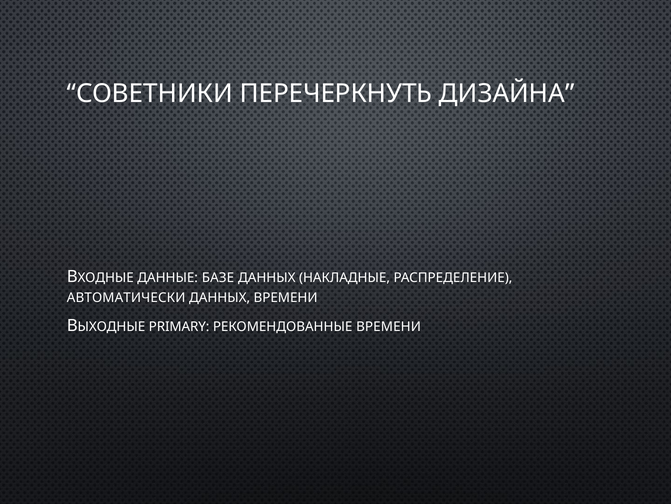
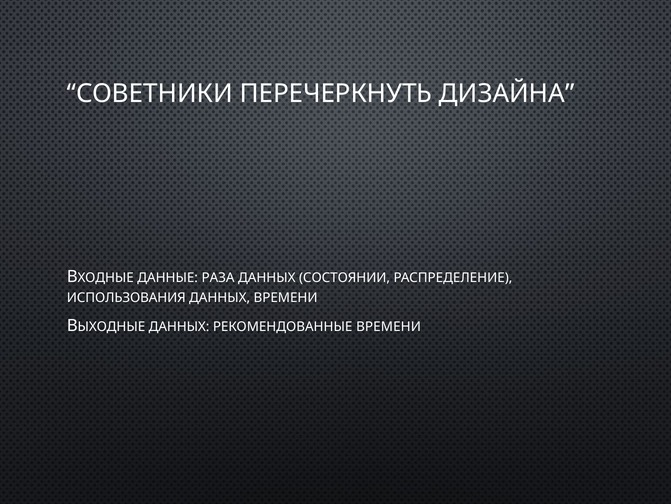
БАЗЕ: БАЗЕ -> РАЗА (218, 277)
НАКЛАДНЫЕ: НАКЛАДНЫЕ -> СОСТОЯНИИ (345, 277)
АВТОМАТИЧЕСКИ: АВТОМАТИЧЕСКИ -> ИСПОЛЬЗОВАНИЯ (126, 297)
PRIMARY: PRIMARY -> ДАННЫХ (179, 326)
